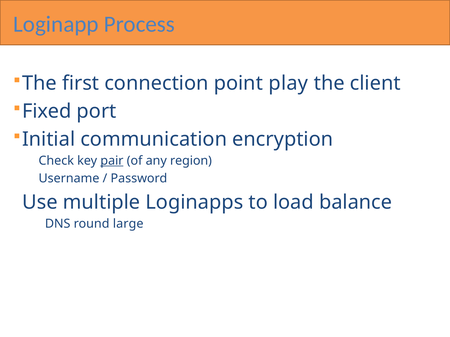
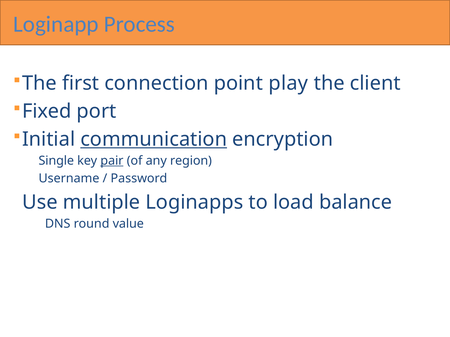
communication underline: none -> present (154, 139)
Check: Check -> Single (56, 161)
large: large -> value (128, 224)
